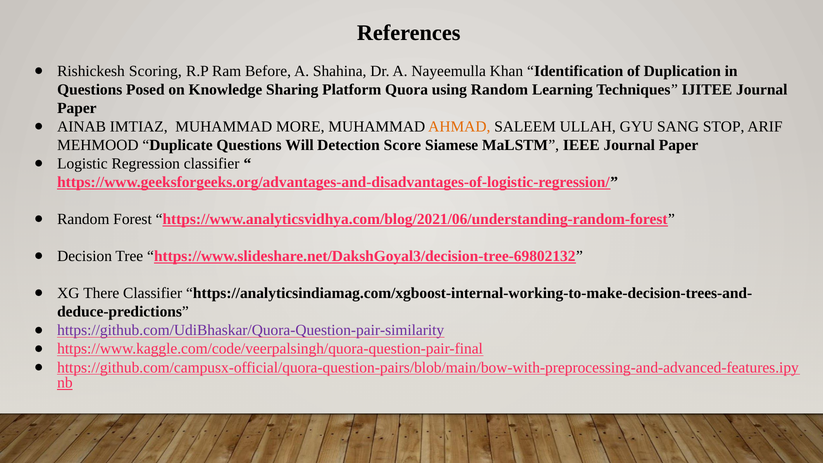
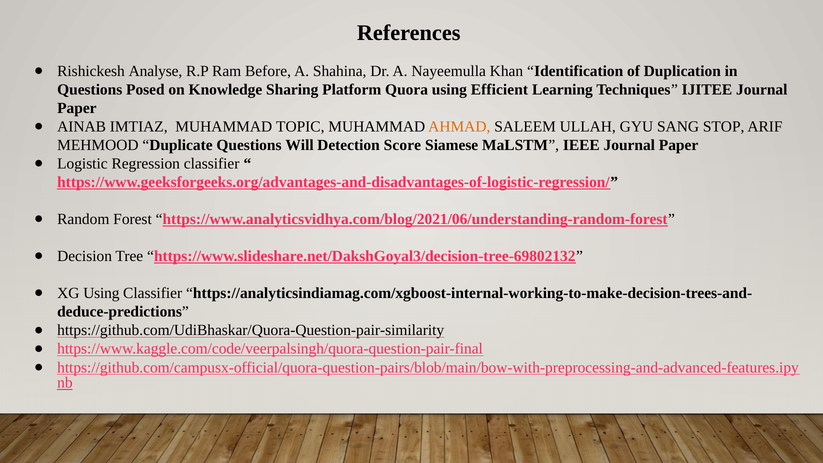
Scoring: Scoring -> Analyse (155, 71)
using Random: Random -> Efficient (499, 90)
MORE: MORE -> TOPIC (300, 127)
XG There: There -> Using (101, 293)
https://github.com/UdiBhaskar/Quora-Question-pair-similarity colour: purple -> black (251, 330)
